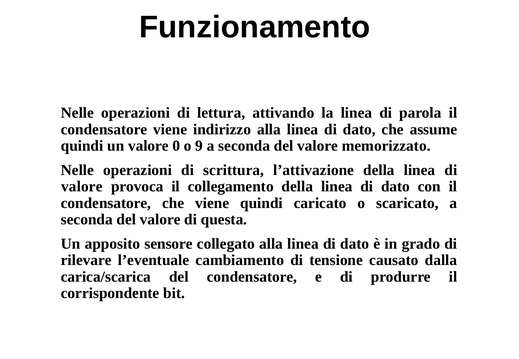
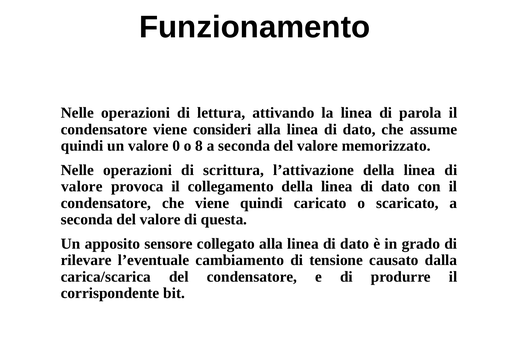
indirizzo: indirizzo -> consideri (222, 129)
9: 9 -> 8 (199, 146)
